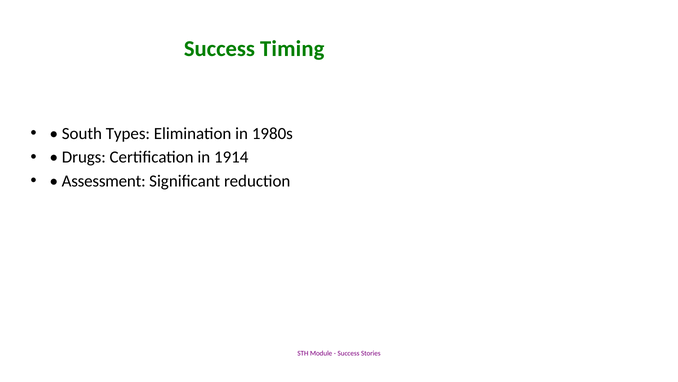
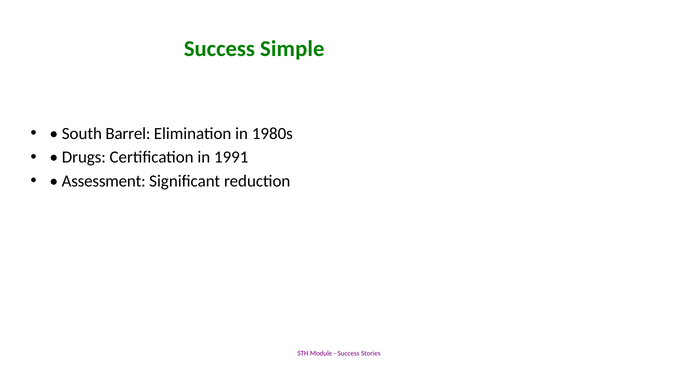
Timing: Timing -> Simple (292, 49)
Types: Types -> Barrel (128, 133)
1914: 1914 -> 1991 (231, 157)
